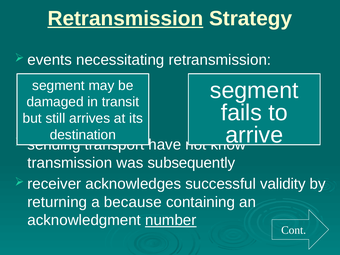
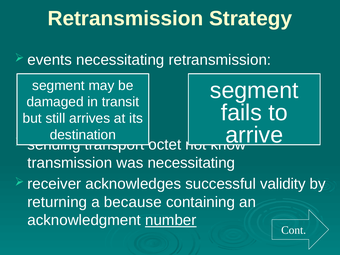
Retransmission underline: present -> none (125, 18)
have: have -> octet (165, 145)
was subsequently: subsequently -> necessitating (191, 163)
